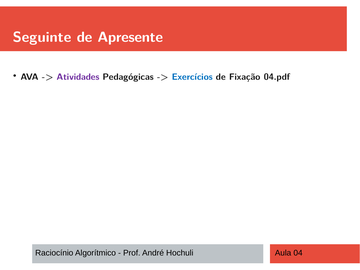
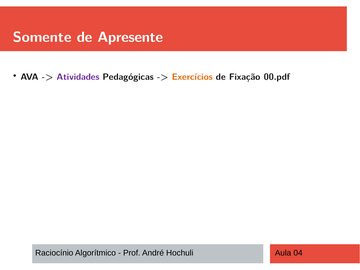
Seguinte: Seguinte -> Somente (42, 37)
Exercícios colour: blue -> orange (192, 77)
04.pdf: 04.pdf -> 00.pdf (277, 77)
